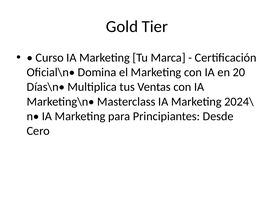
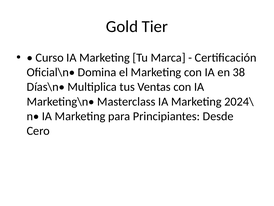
20: 20 -> 38 (239, 72)
